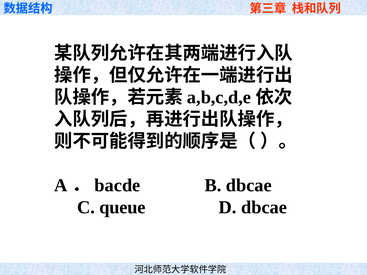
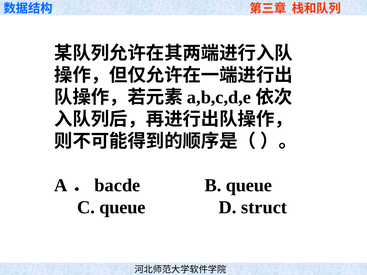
B dbcae: dbcae -> queue (249, 186)
D dbcae: dbcae -> struct (264, 208)
